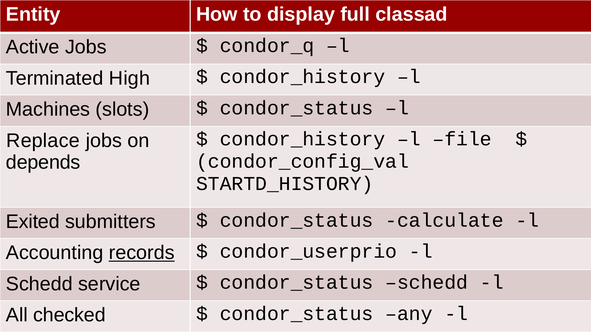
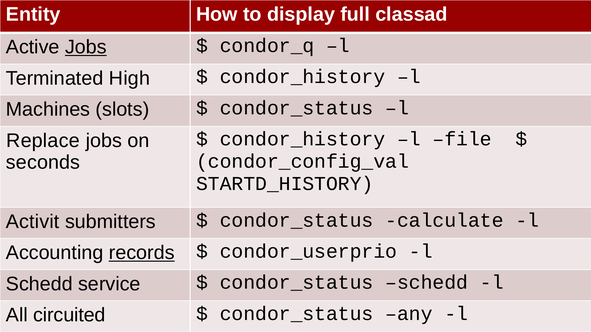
Jobs underline: none -> present (86, 47)
depends: depends -> seconds (43, 163)
Exited: Exited -> Activit (33, 222)
checked: checked -> circuited (69, 315)
